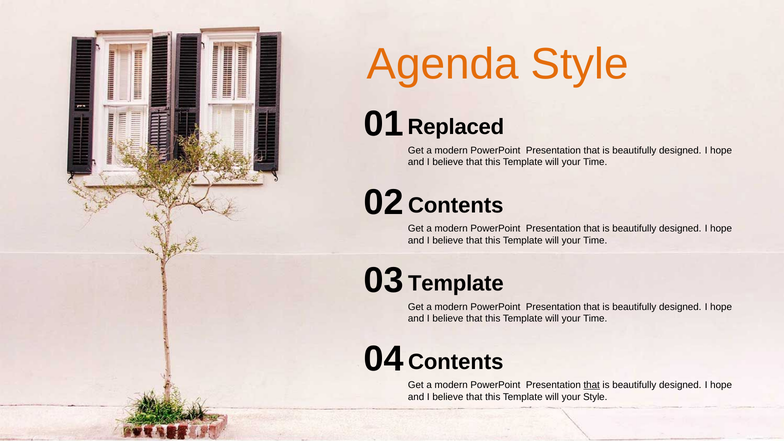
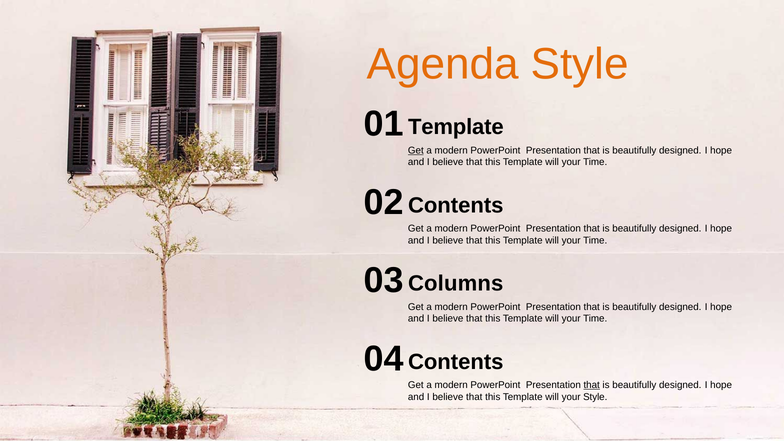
Replaced: Replaced -> Template (456, 127)
Get underline: none -> present (416, 150)
Template: Template -> Columns (456, 284)
